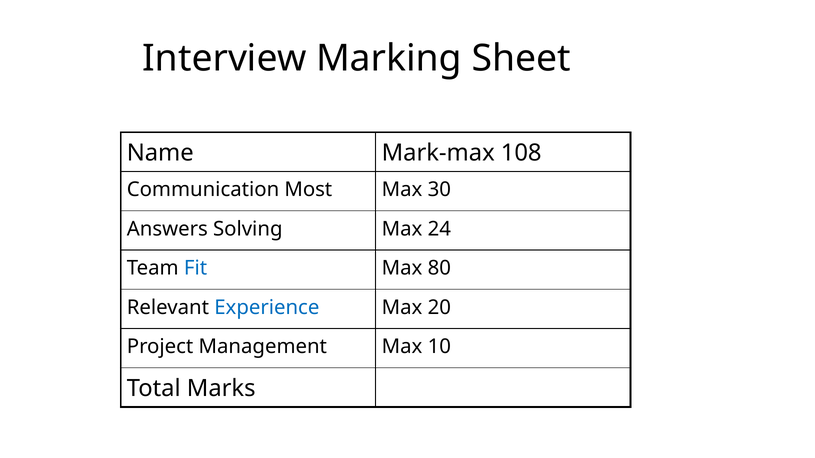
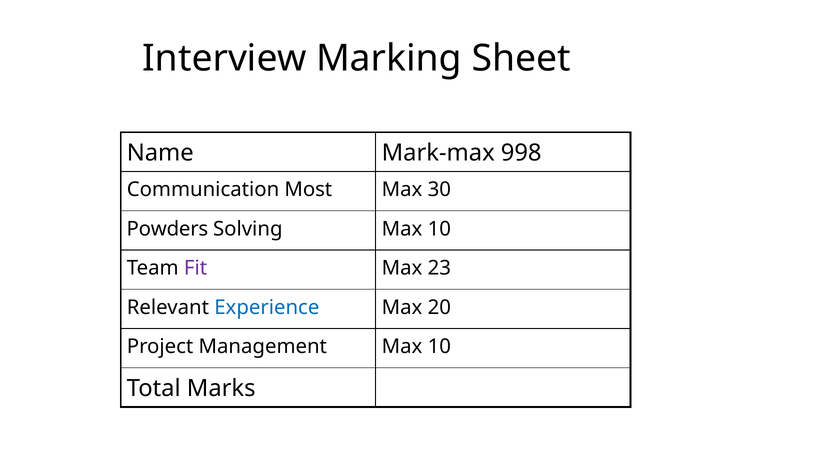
108: 108 -> 998 (521, 153)
Answers: Answers -> Powders (167, 229)
Solving Max 24: 24 -> 10 (439, 229)
Fit colour: blue -> purple (196, 268)
80: 80 -> 23 (439, 268)
